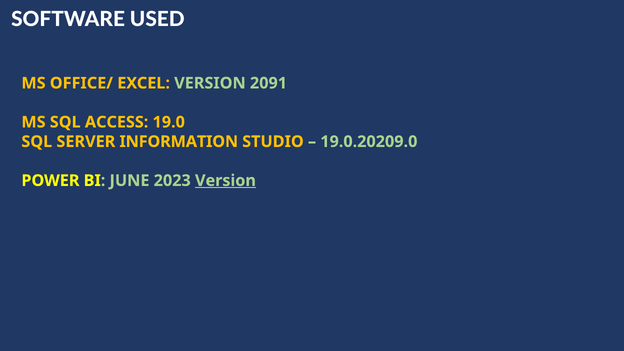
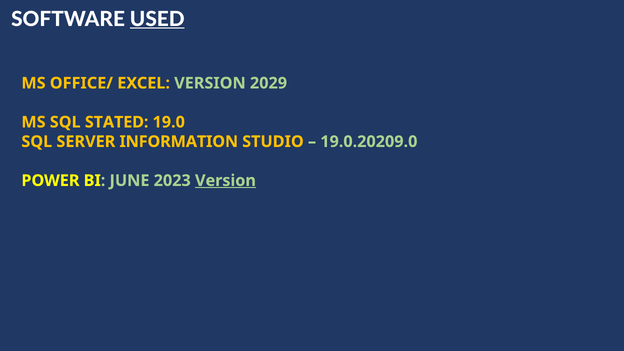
USED underline: none -> present (157, 19)
2091: 2091 -> 2029 (269, 83)
ACCESS: ACCESS -> STATED (117, 122)
